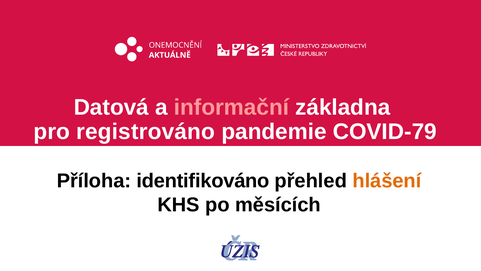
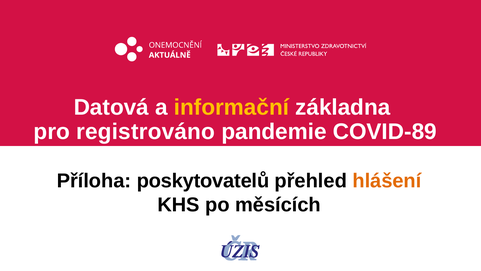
informační colour: pink -> yellow (231, 107)
COVID-79: COVID-79 -> COVID-89 (385, 132)
identifikováno: identifikováno -> poskytovatelů (203, 181)
